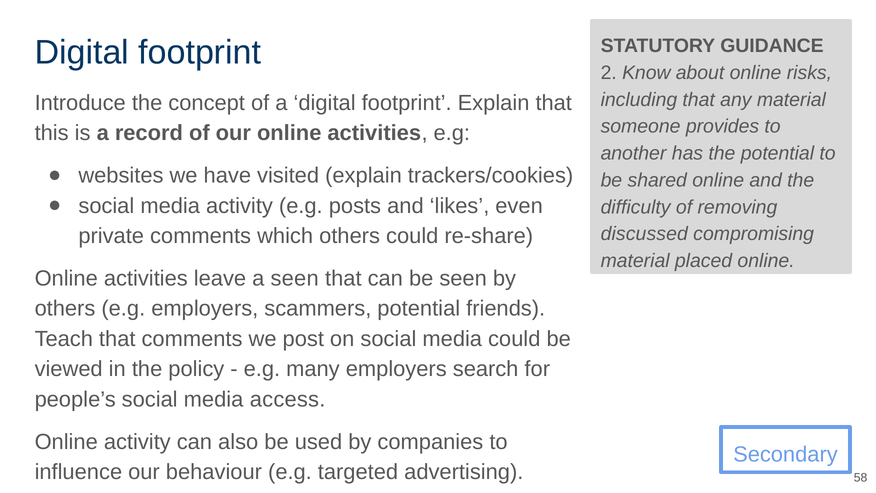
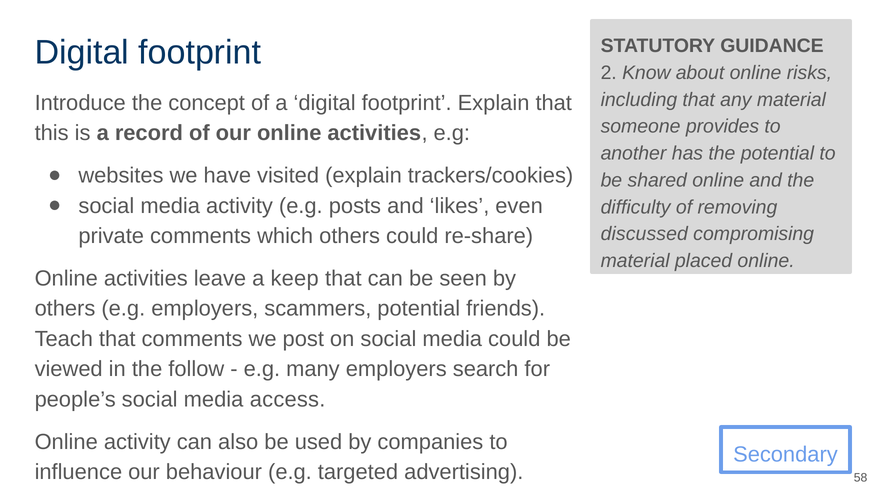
a seen: seen -> keep (295, 278)
policy: policy -> follow (196, 369)
